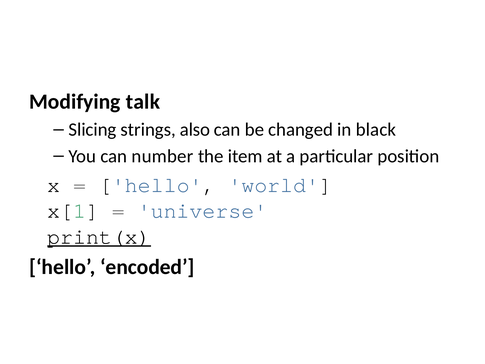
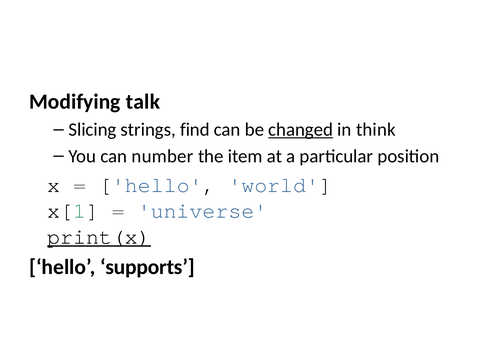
also: also -> find (195, 130)
changed underline: none -> present (301, 130)
black: black -> think (376, 130)
encoded: encoded -> supports (147, 267)
